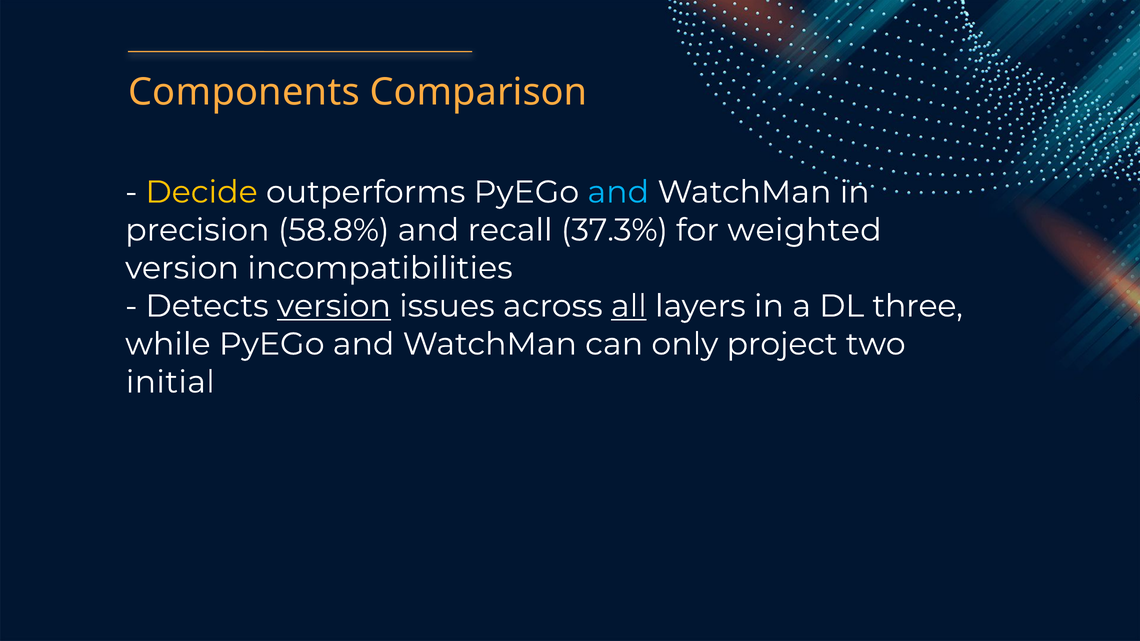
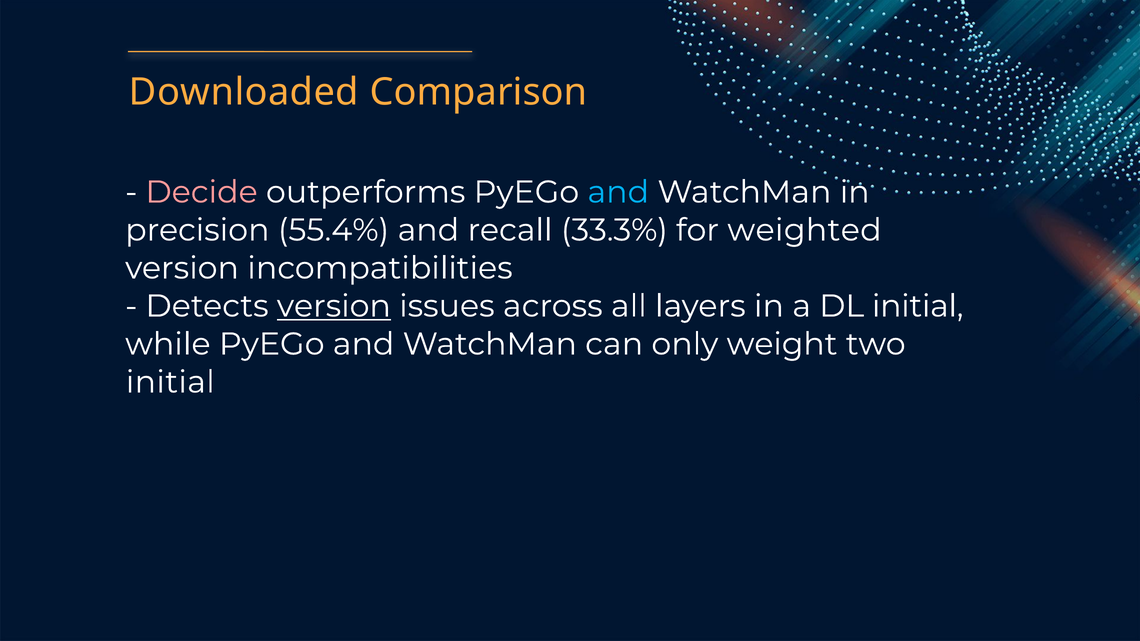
Components: Components -> Downloaded (244, 92)
Decide colour: yellow -> pink (202, 192)
58.8%: 58.8% -> 55.4% (334, 230)
37.3%: 37.3% -> 33.3% (614, 230)
all underline: present -> none (629, 306)
DL three: three -> initial (918, 306)
project: project -> weight (782, 344)
